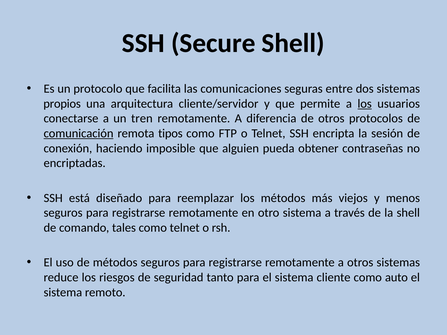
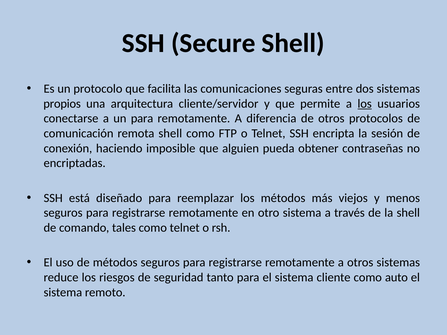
un tren: tren -> para (142, 119)
comunicación underline: present -> none (79, 134)
remota tipos: tipos -> shell (170, 134)
